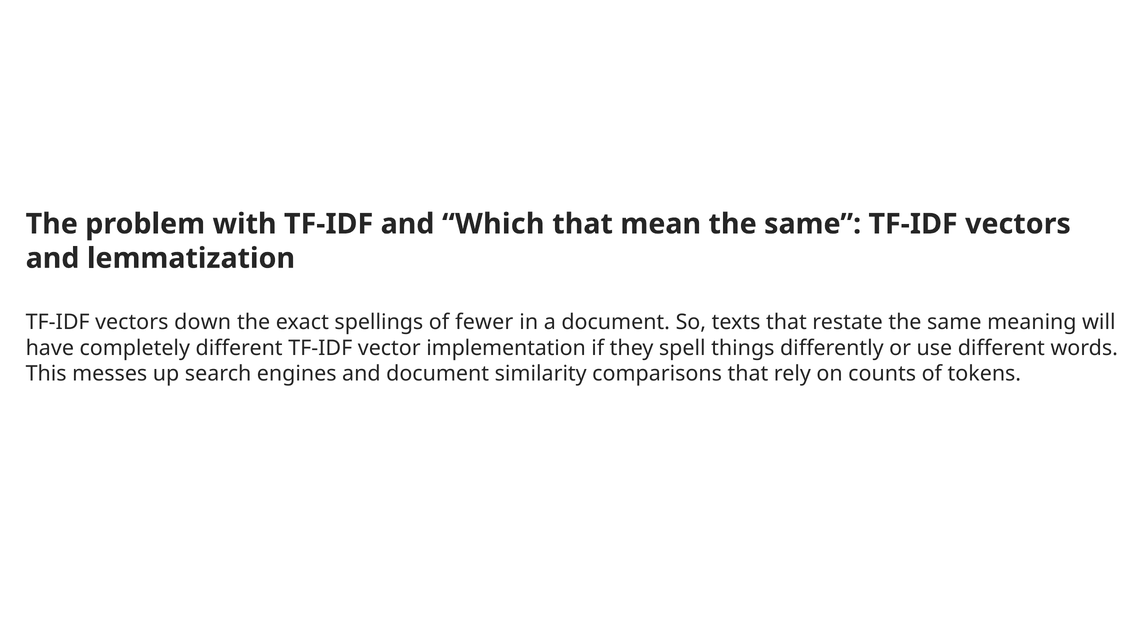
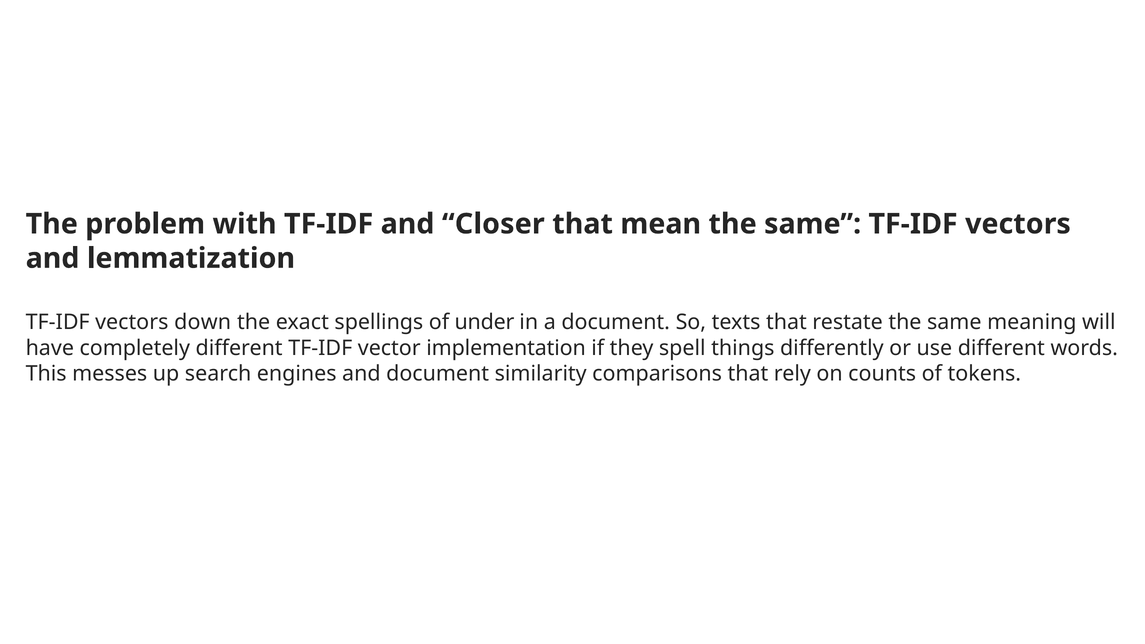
Which: Which -> Closer (493, 224)
fewer: fewer -> under (484, 322)
